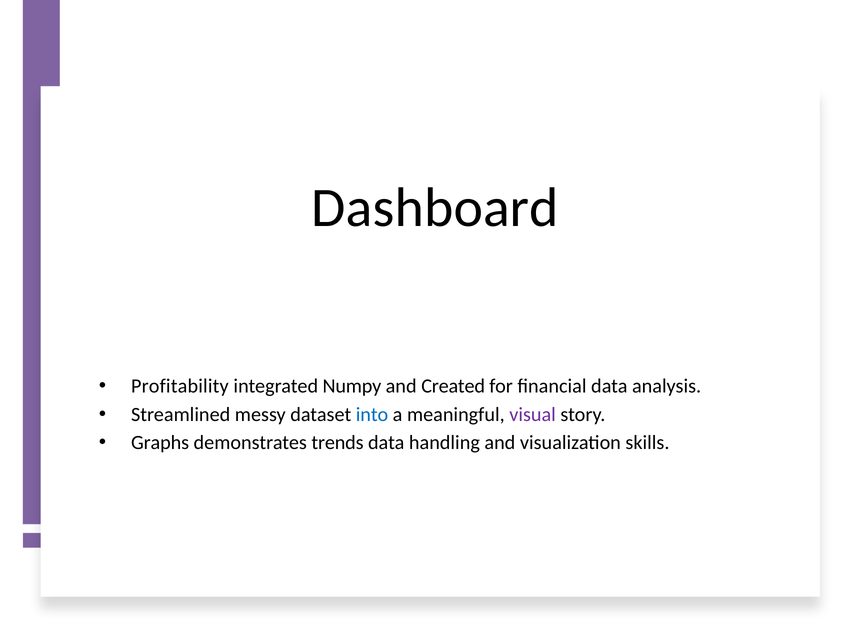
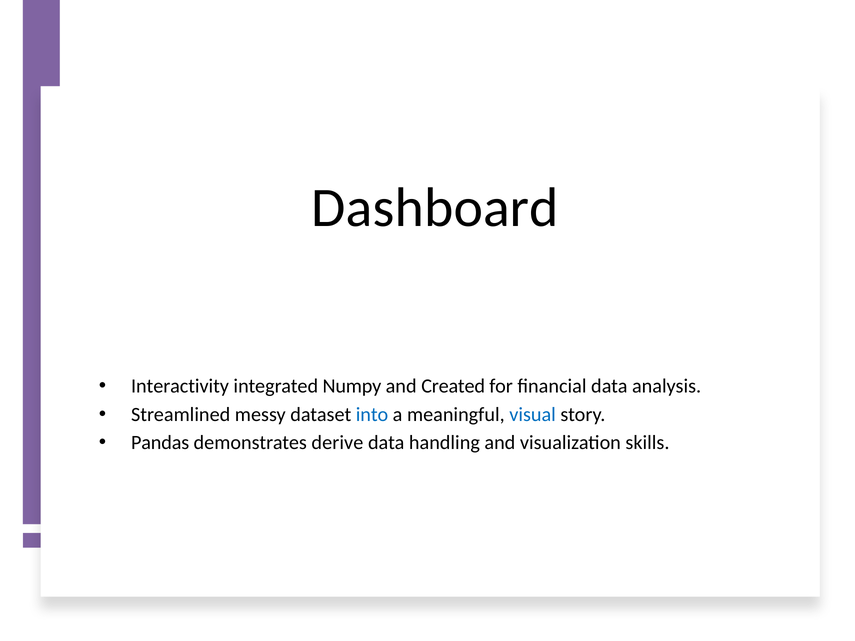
Profitability: Profitability -> Interactivity (180, 386)
visual colour: purple -> blue (533, 415)
Graphs: Graphs -> Pandas (160, 443)
trends: trends -> derive (337, 443)
